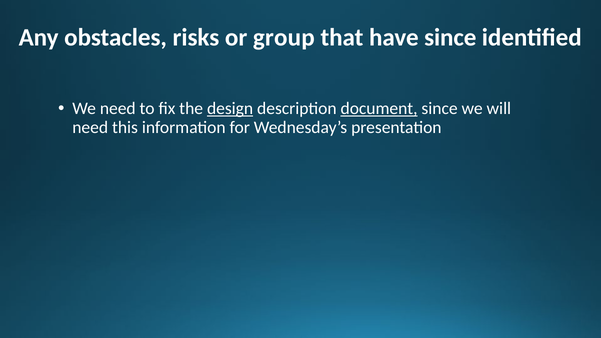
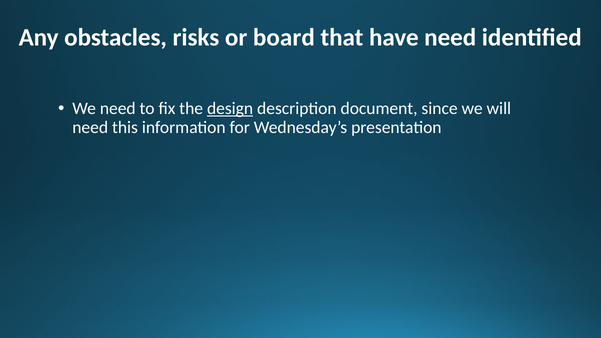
group: group -> board (284, 38)
have since: since -> need (450, 38)
document underline: present -> none (379, 109)
